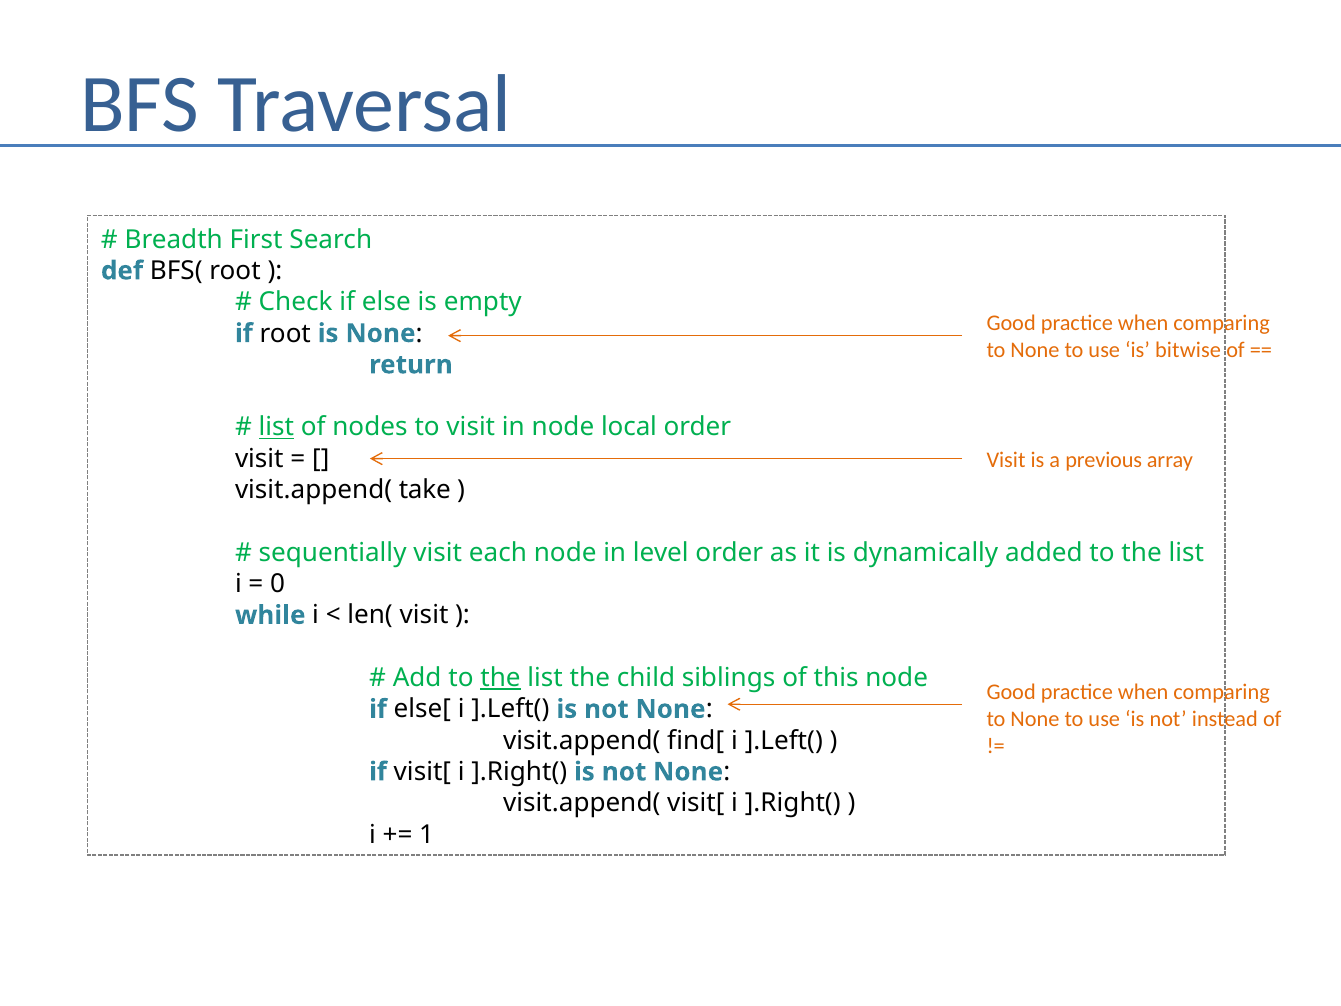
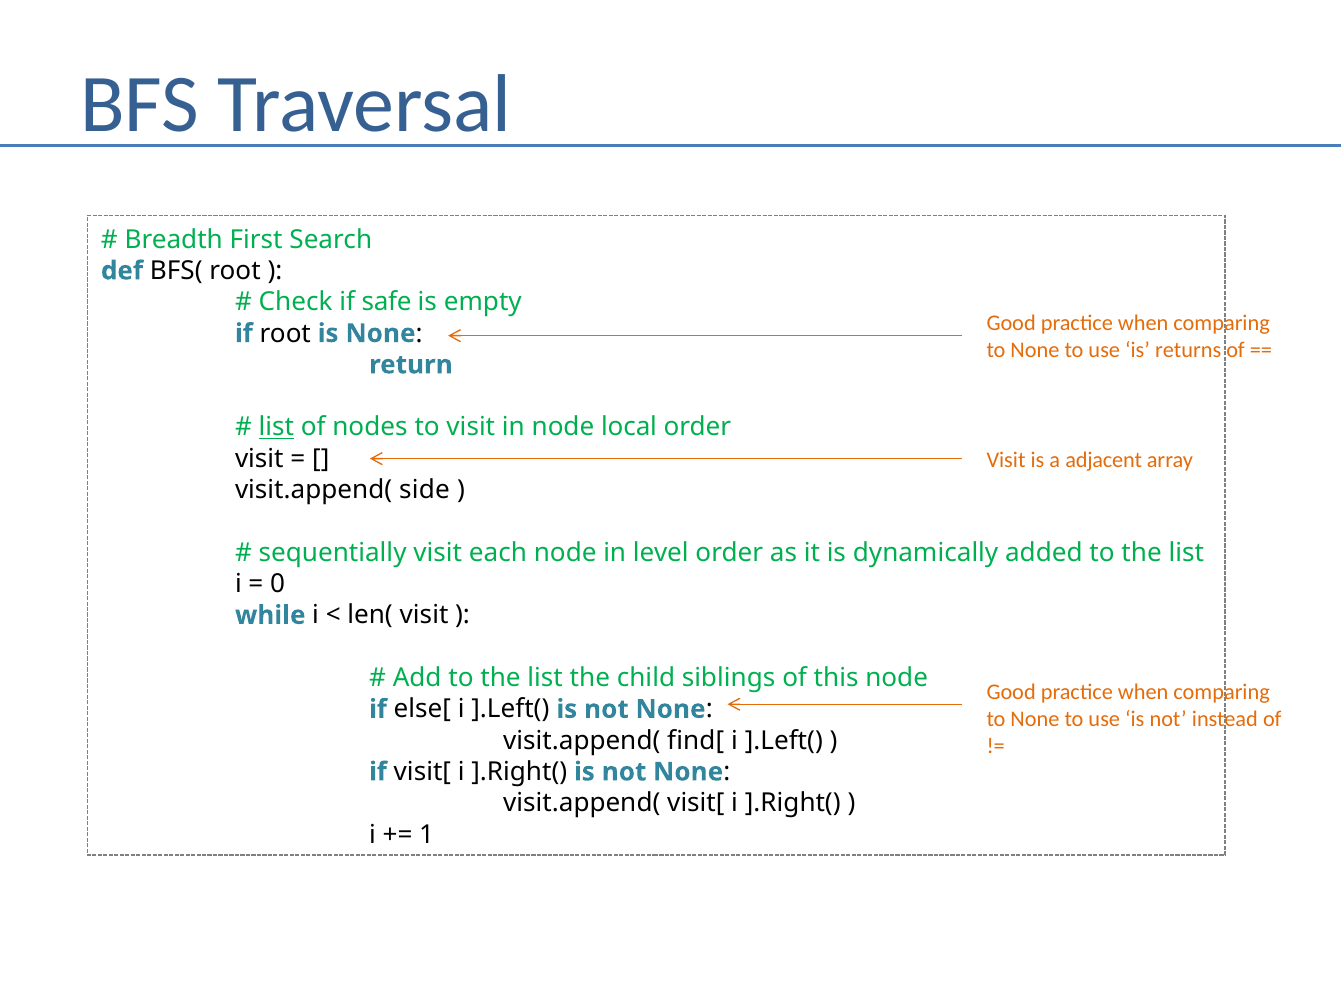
else: else -> safe (387, 302)
bitwise: bitwise -> returns (1188, 350)
previous: previous -> adjacent (1104, 460)
take: take -> side (425, 490)
the underline: present -> none (500, 678)
